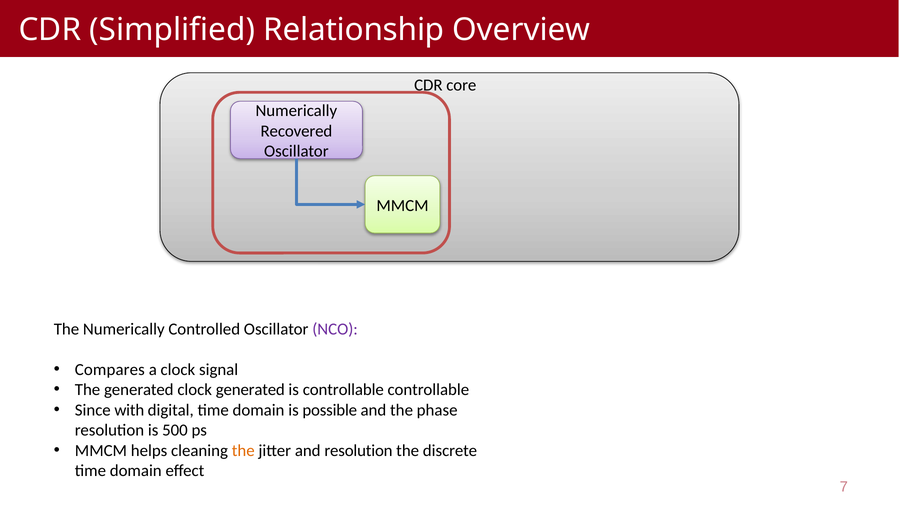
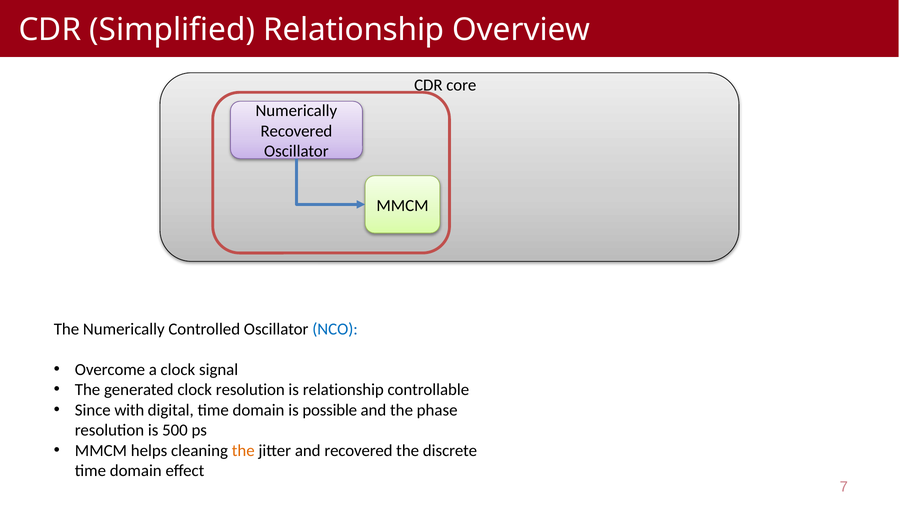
NCO colour: purple -> blue (335, 329)
Compares: Compares -> Overcome (110, 369)
clock generated: generated -> resolution (250, 389)
is controllable: controllable -> relationship (343, 389)
and resolution: resolution -> recovered (358, 450)
